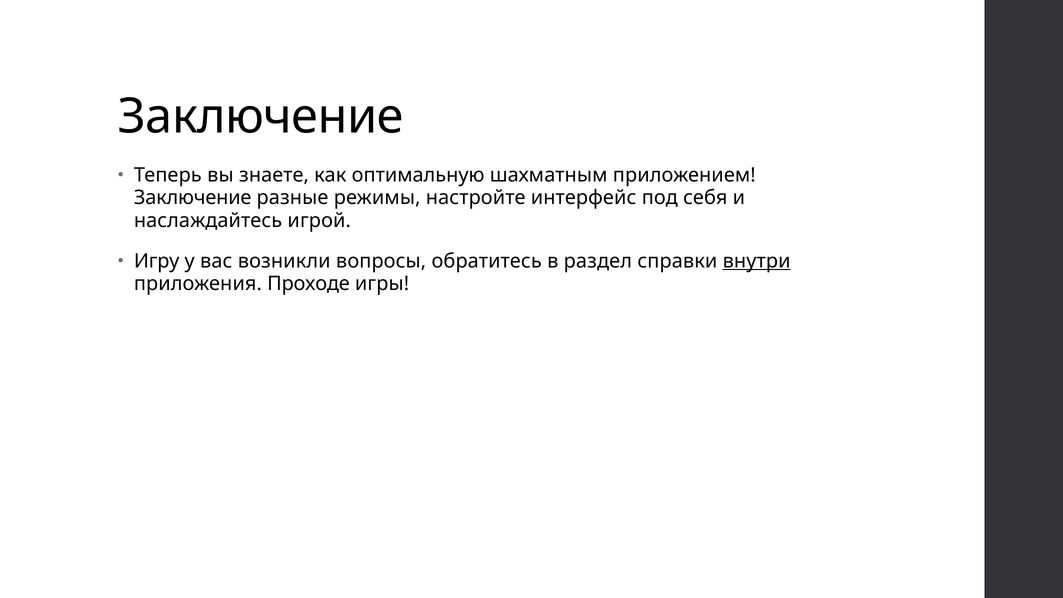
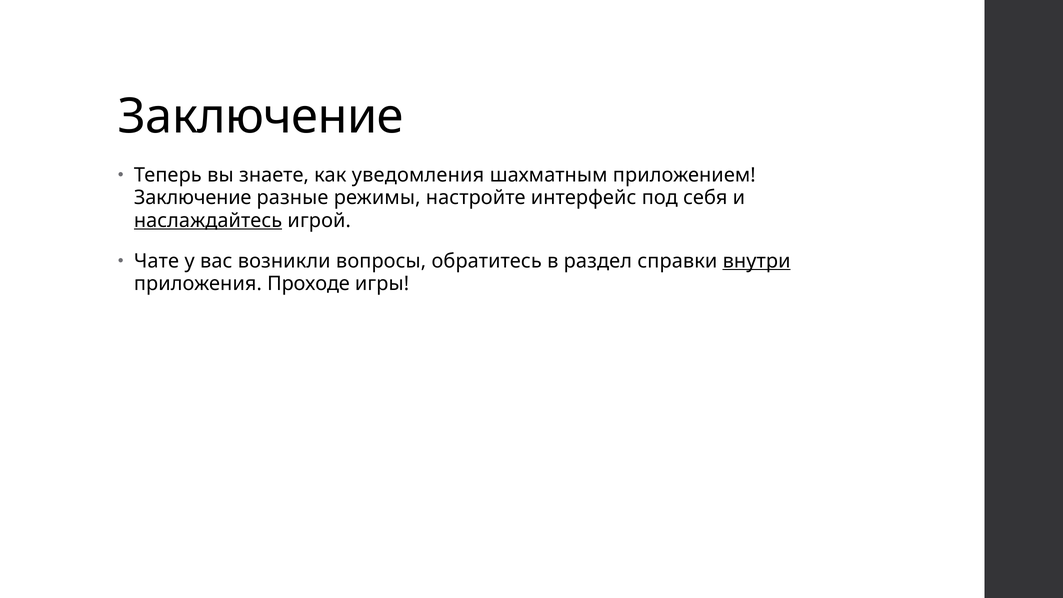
оптимальную: оптимальную -> уведомления (418, 175)
наслаждайтесь underline: none -> present (208, 220)
Игру: Игру -> Чате (156, 261)
